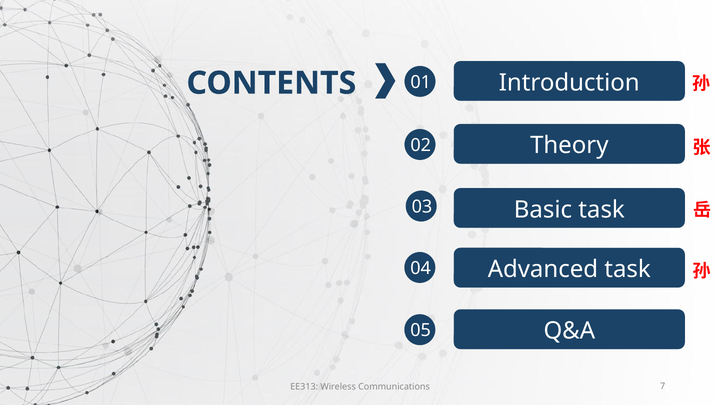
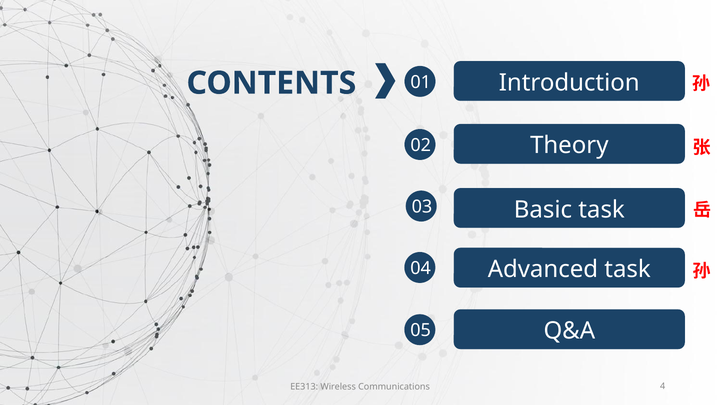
7: 7 -> 4 (663, 386)
